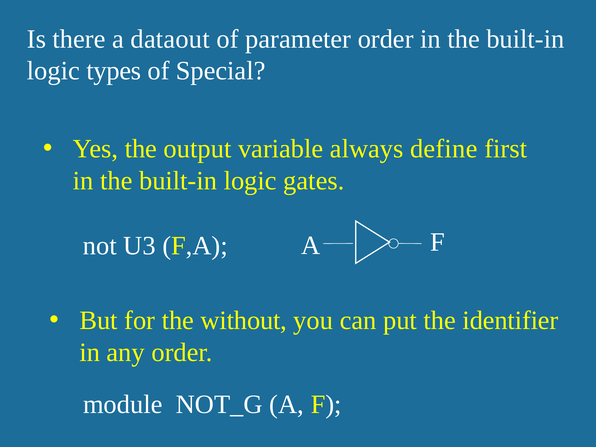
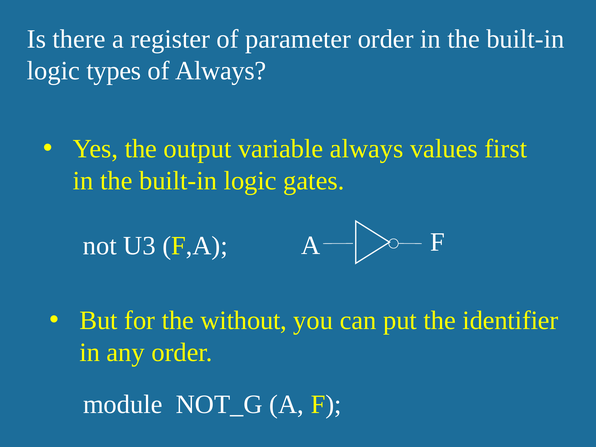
dataout: dataout -> register (170, 39)
of Special: Special -> Always (221, 71)
define: define -> values (444, 149)
